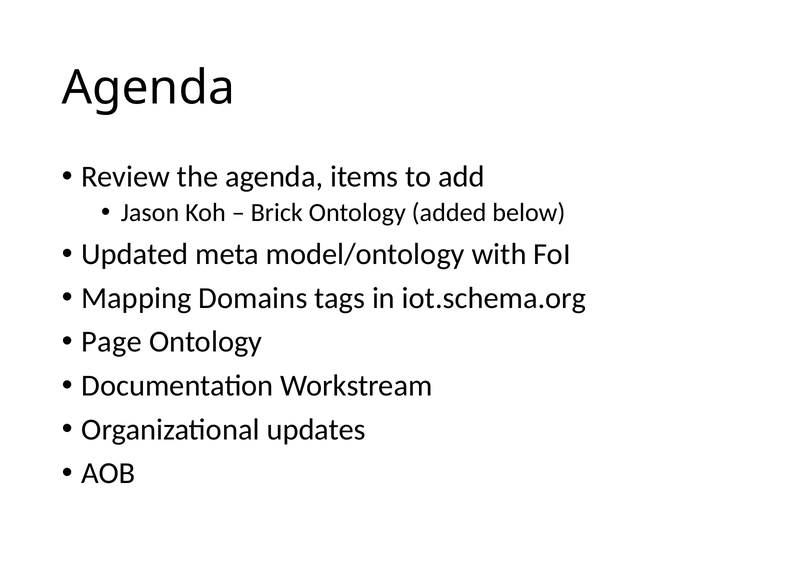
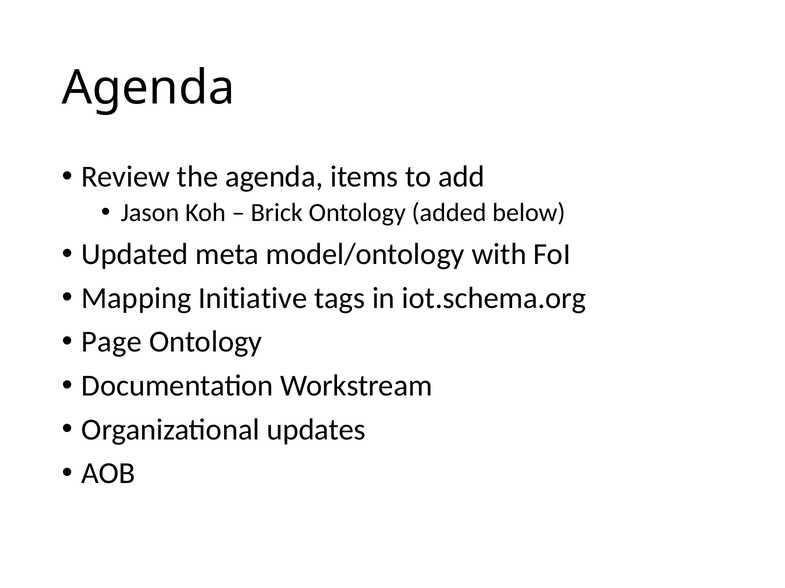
Domains: Domains -> Initiative (253, 298)
